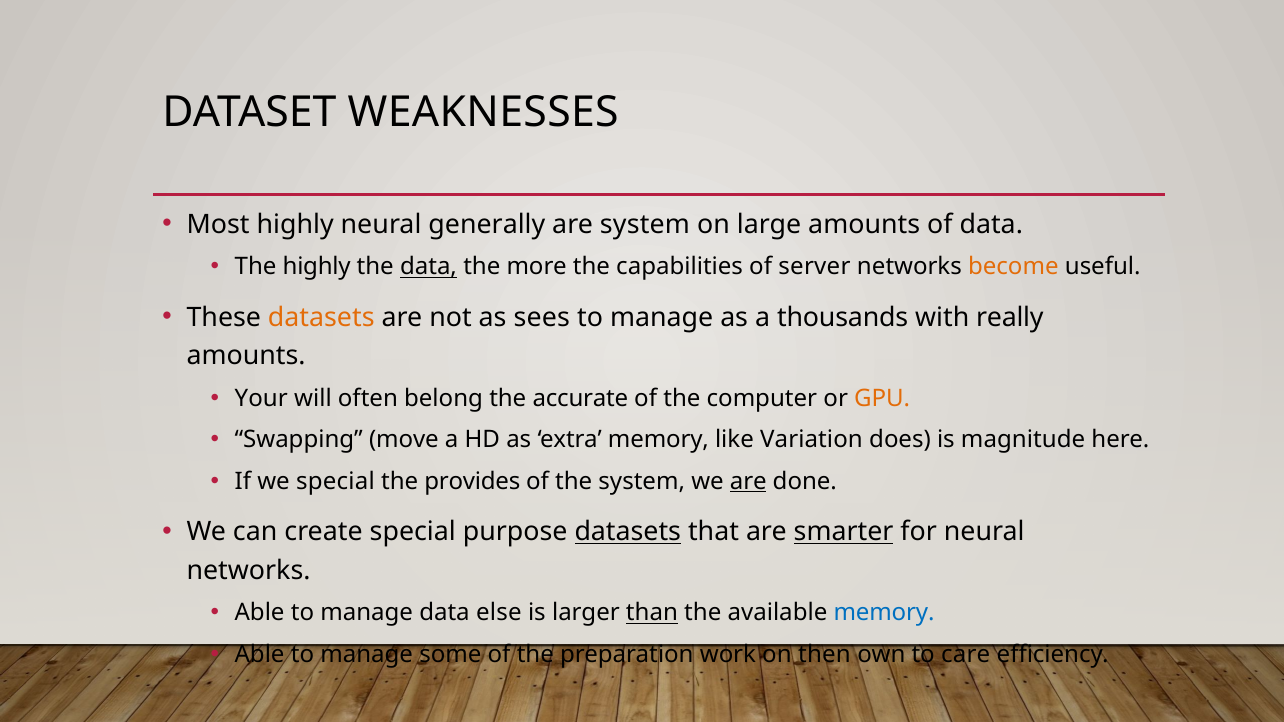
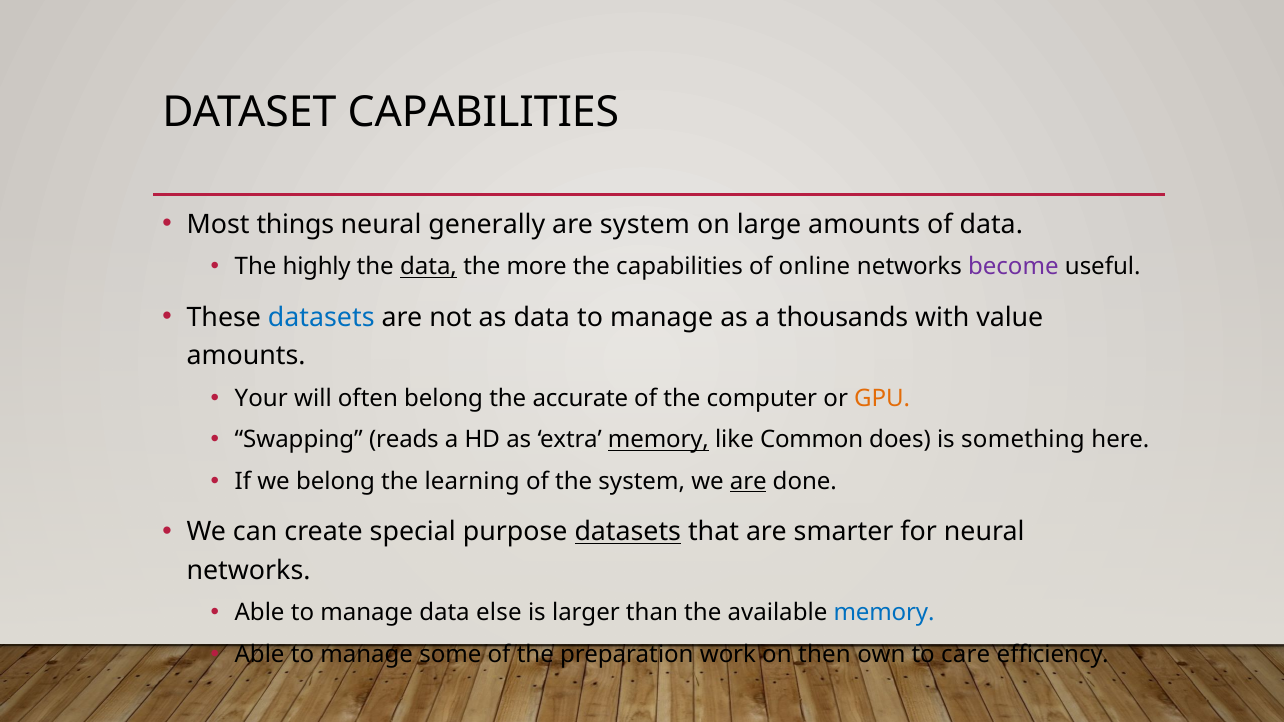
DATASET WEAKNESSES: WEAKNESSES -> CAPABILITIES (483, 112)
Most highly: highly -> things (295, 224)
server: server -> online (814, 267)
become colour: orange -> purple (1013, 267)
datasets colour: orange -> blue (321, 318)
as sees: sees -> data (542, 318)
really: really -> value (1010, 318)
move: move -> reads (404, 440)
memory underline: none -> present (658, 440)
Variation: Variation -> Common (812, 440)
magnitude: magnitude -> something (1023, 440)
we special: special -> belong (335, 482)
provides: provides -> learning (472, 482)
smarter underline: present -> none (844, 532)
than underline: present -> none (652, 613)
